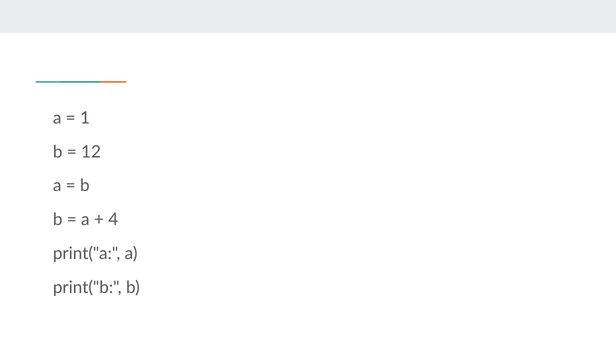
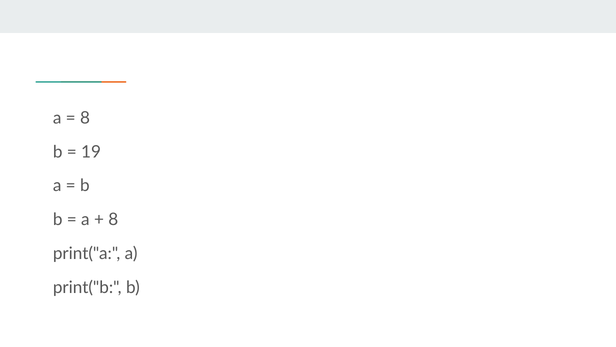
1: 1 -> 8 (85, 118)
12: 12 -> 19 (91, 152)
4: 4 -> 8 (113, 219)
